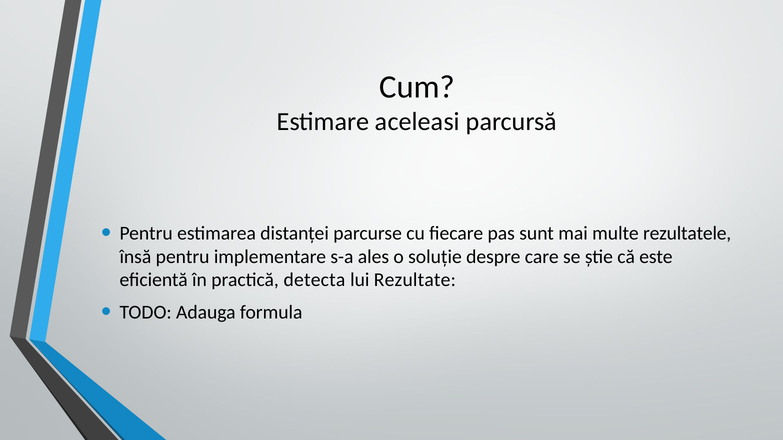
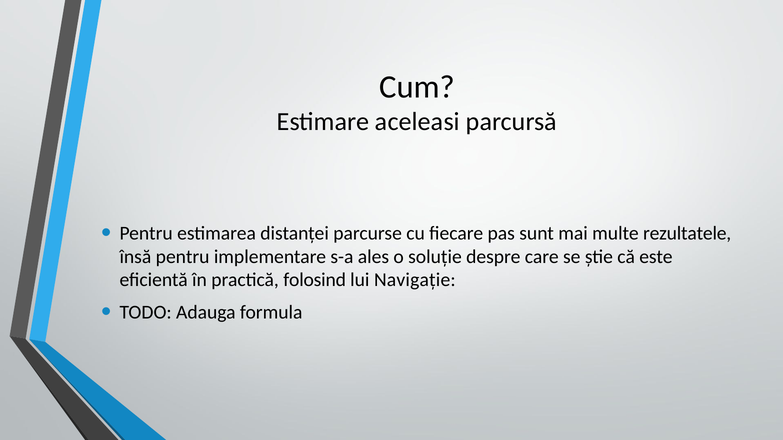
detecta: detecta -> folosind (315, 280)
Rezultate: Rezultate -> Navigație (415, 280)
